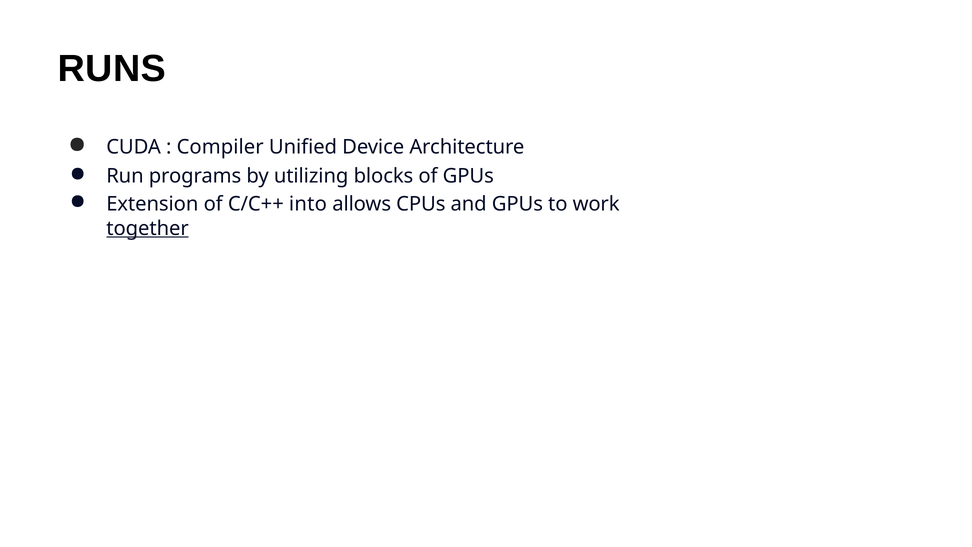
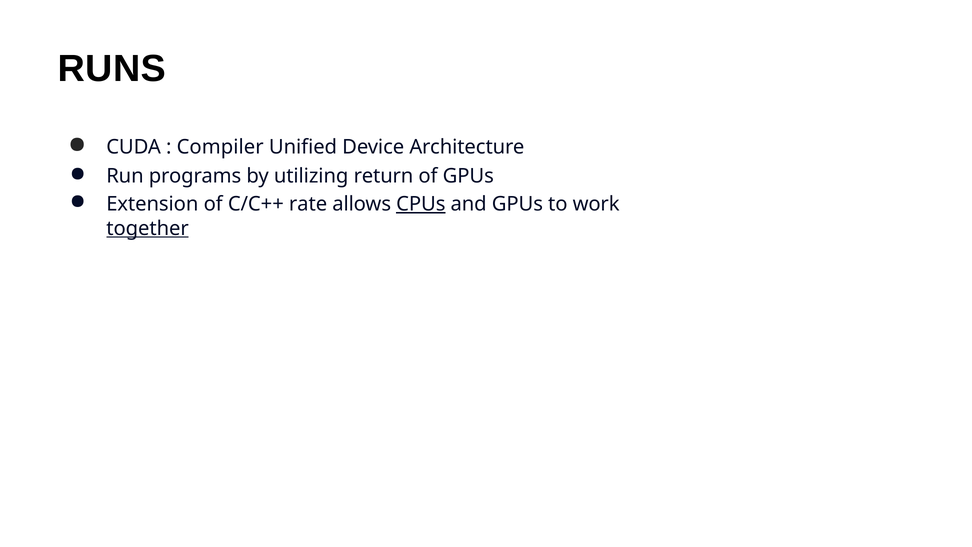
blocks: blocks -> return (383, 176)
into: into -> rate (308, 204)
CPUs underline: none -> present (421, 204)
